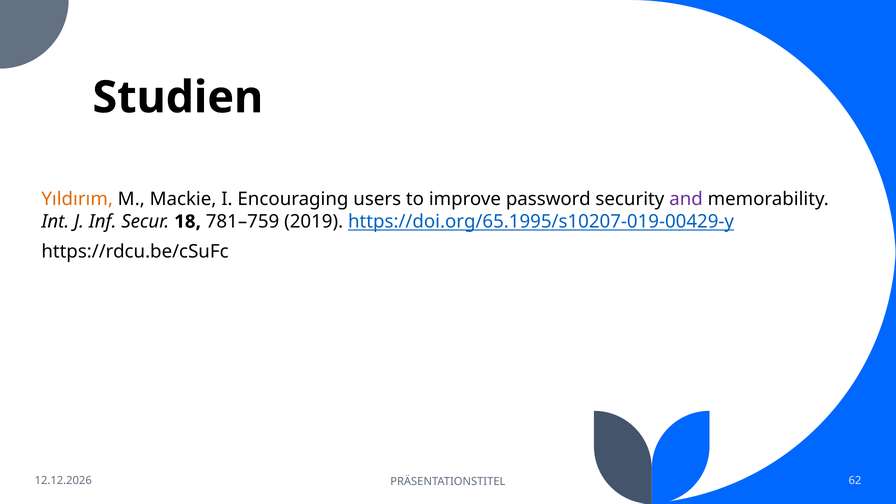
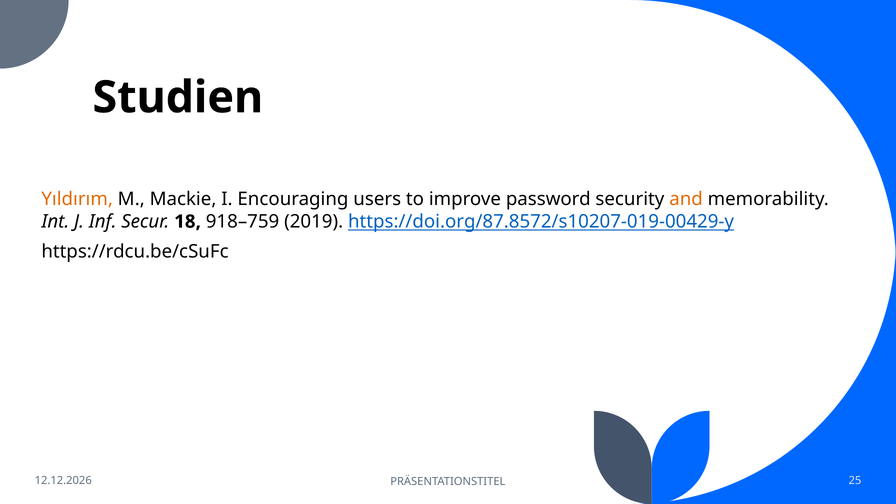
and colour: purple -> orange (686, 199)
781–759: 781–759 -> 918–759 (243, 222)
https://doi.org/65.1995/s10207-019-00429-y: https://doi.org/65.1995/s10207-019-00429-y -> https://doi.org/87.8572/s10207-019-00429-y (541, 222)
62: 62 -> 25 (855, 480)
